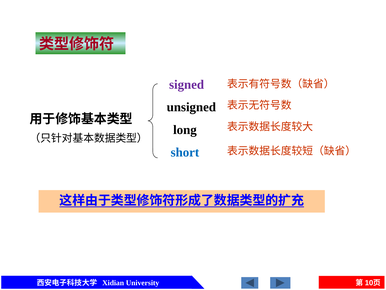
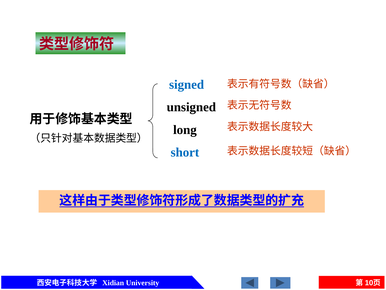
signed colour: purple -> blue (187, 84)
